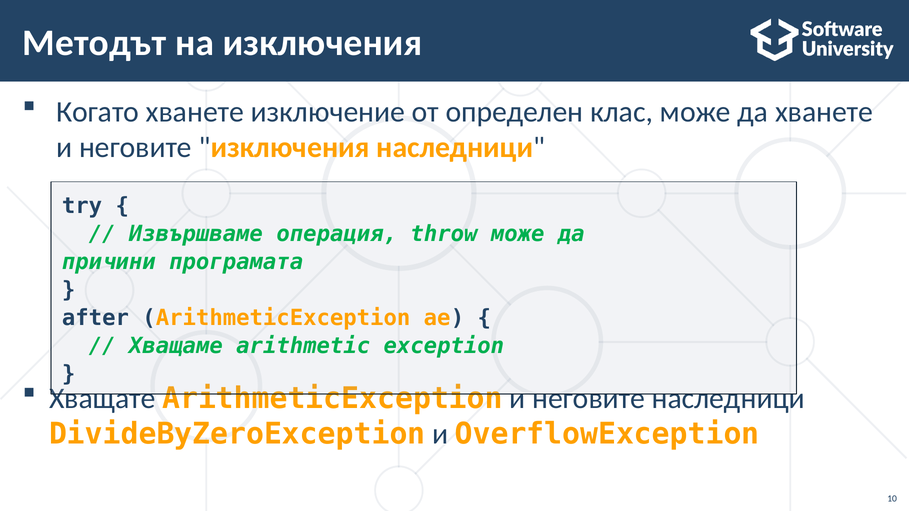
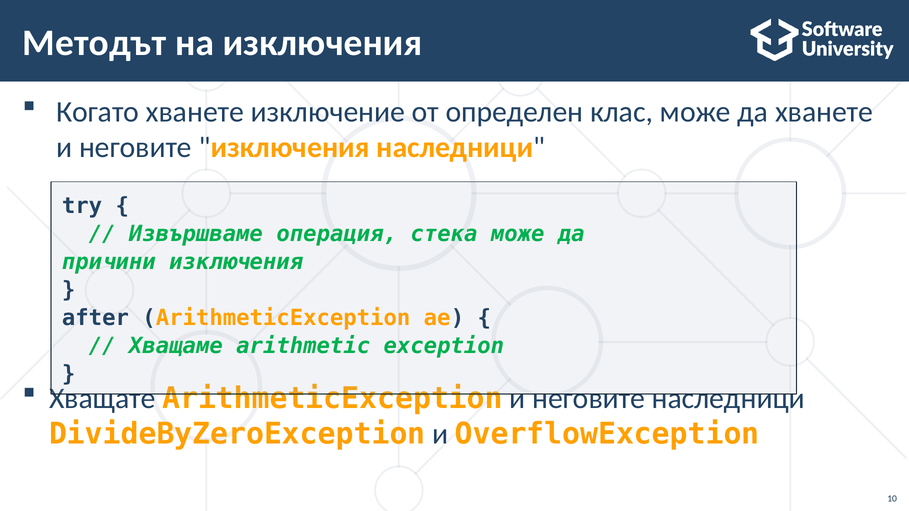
throw: throw -> стека (444, 234)
причини програмата: програмата -> изключения (236, 262)
